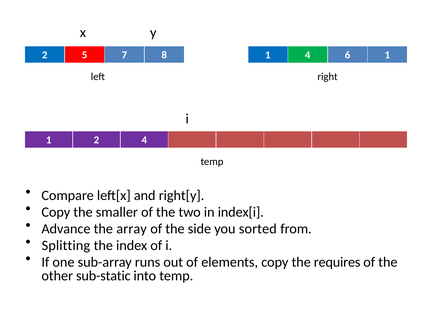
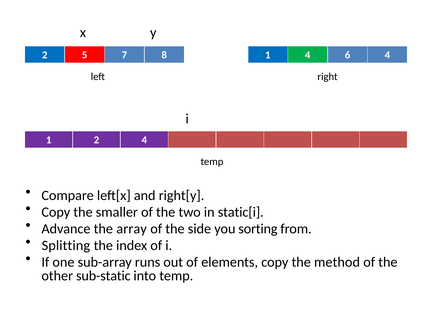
6 1: 1 -> 4 (387, 55)
index[i: index[i -> static[i (241, 212)
sorted: sorted -> sorting (258, 229)
requires: requires -> method (337, 262)
